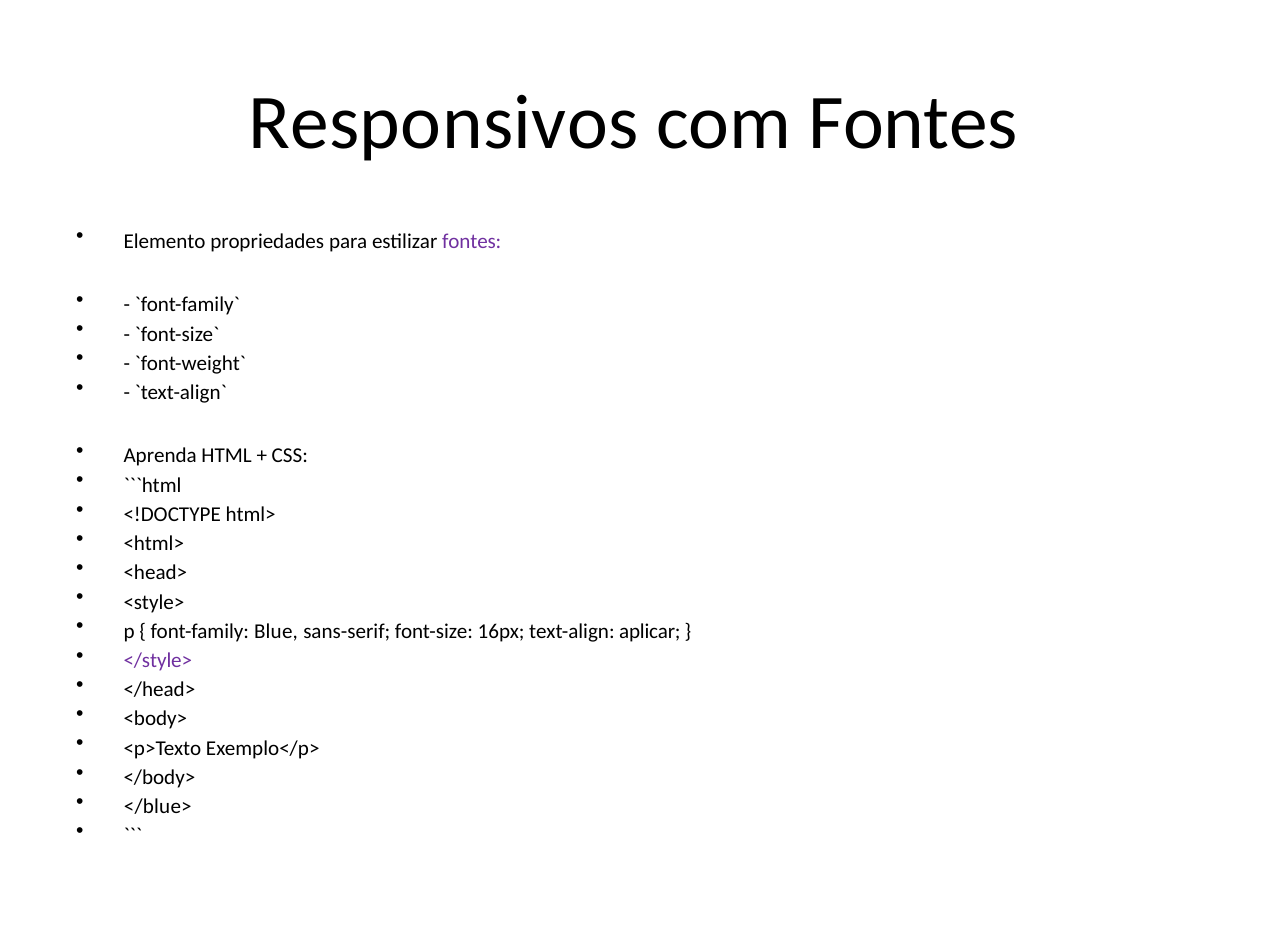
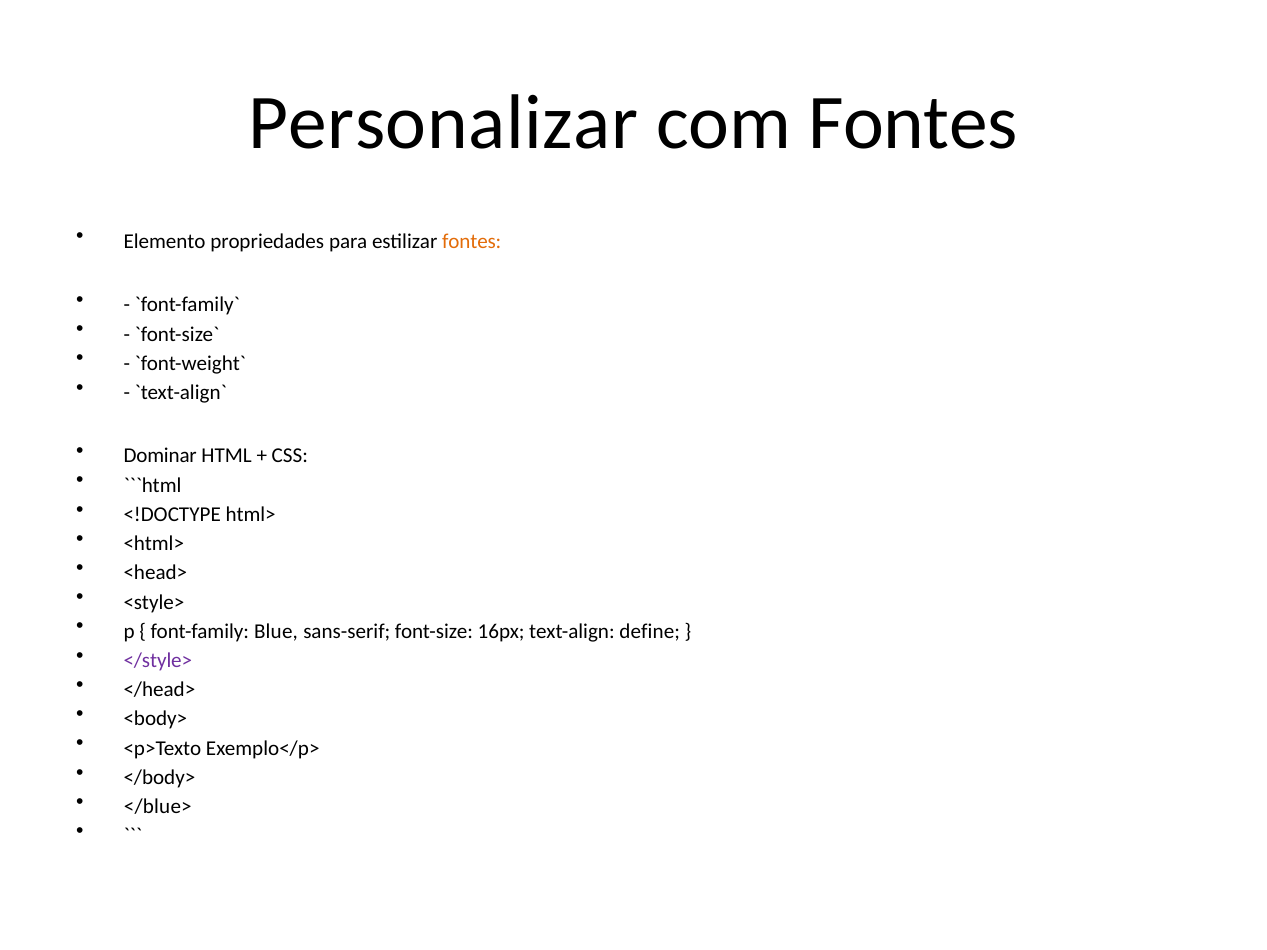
Responsivos: Responsivos -> Personalizar (443, 123)
fontes colour: purple -> orange (472, 241)
Aprenda: Aprenda -> Dominar (160, 456)
aplicar: aplicar -> define (650, 632)
